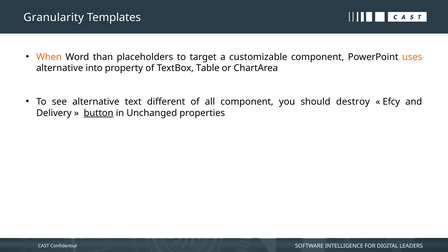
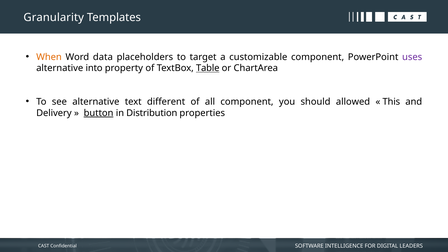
than: than -> data (103, 57)
uses colour: orange -> purple (412, 57)
Table underline: none -> present (208, 68)
destroy: destroy -> allowed (353, 102)
Efcy: Efcy -> This (391, 102)
Unchanged: Unchanged -> Distribution (152, 113)
